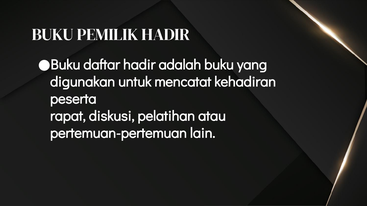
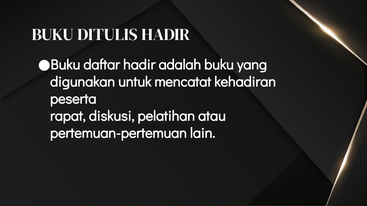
PEMILIK: PEMILIK -> DITULIS (108, 35)
